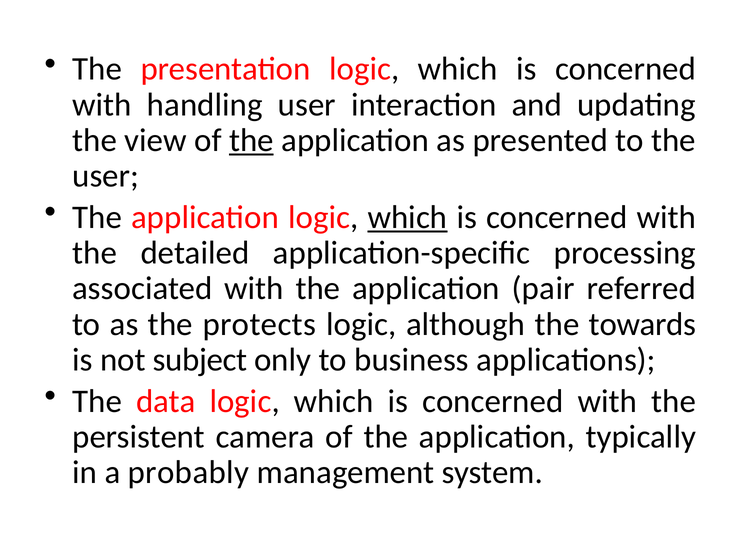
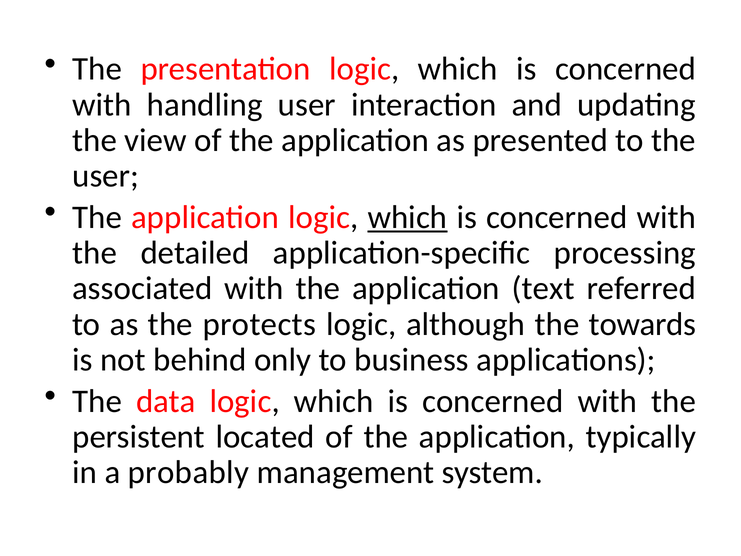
the underline: present -> none (251, 140)
pair: pair -> text (543, 288)
subject: subject -> behind (200, 360)
camera: camera -> located (265, 437)
